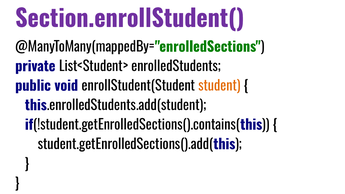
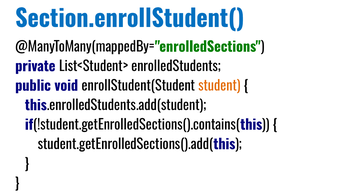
Section.enrollStudent( colour: purple -> blue (130, 19)
